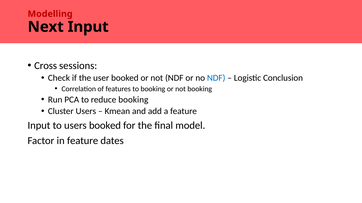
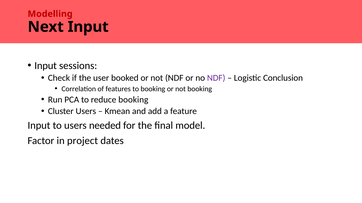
Cross: Cross -> Input (46, 66)
NDF colour: blue -> purple (216, 78)
users booked: booked -> needed (105, 126)
in feature: feature -> project (83, 141)
